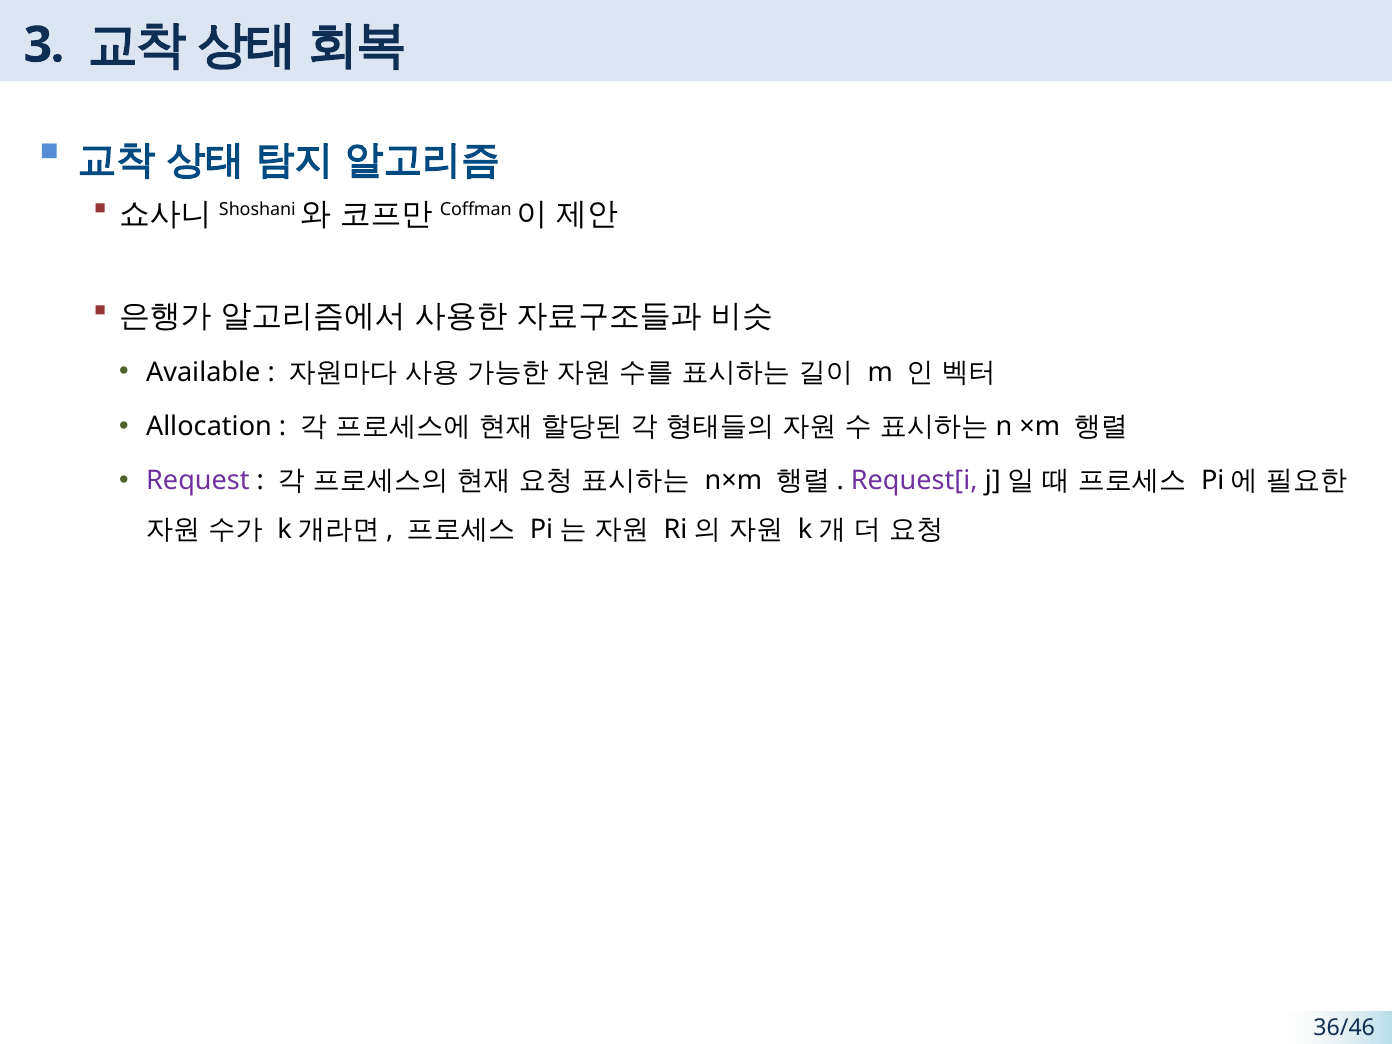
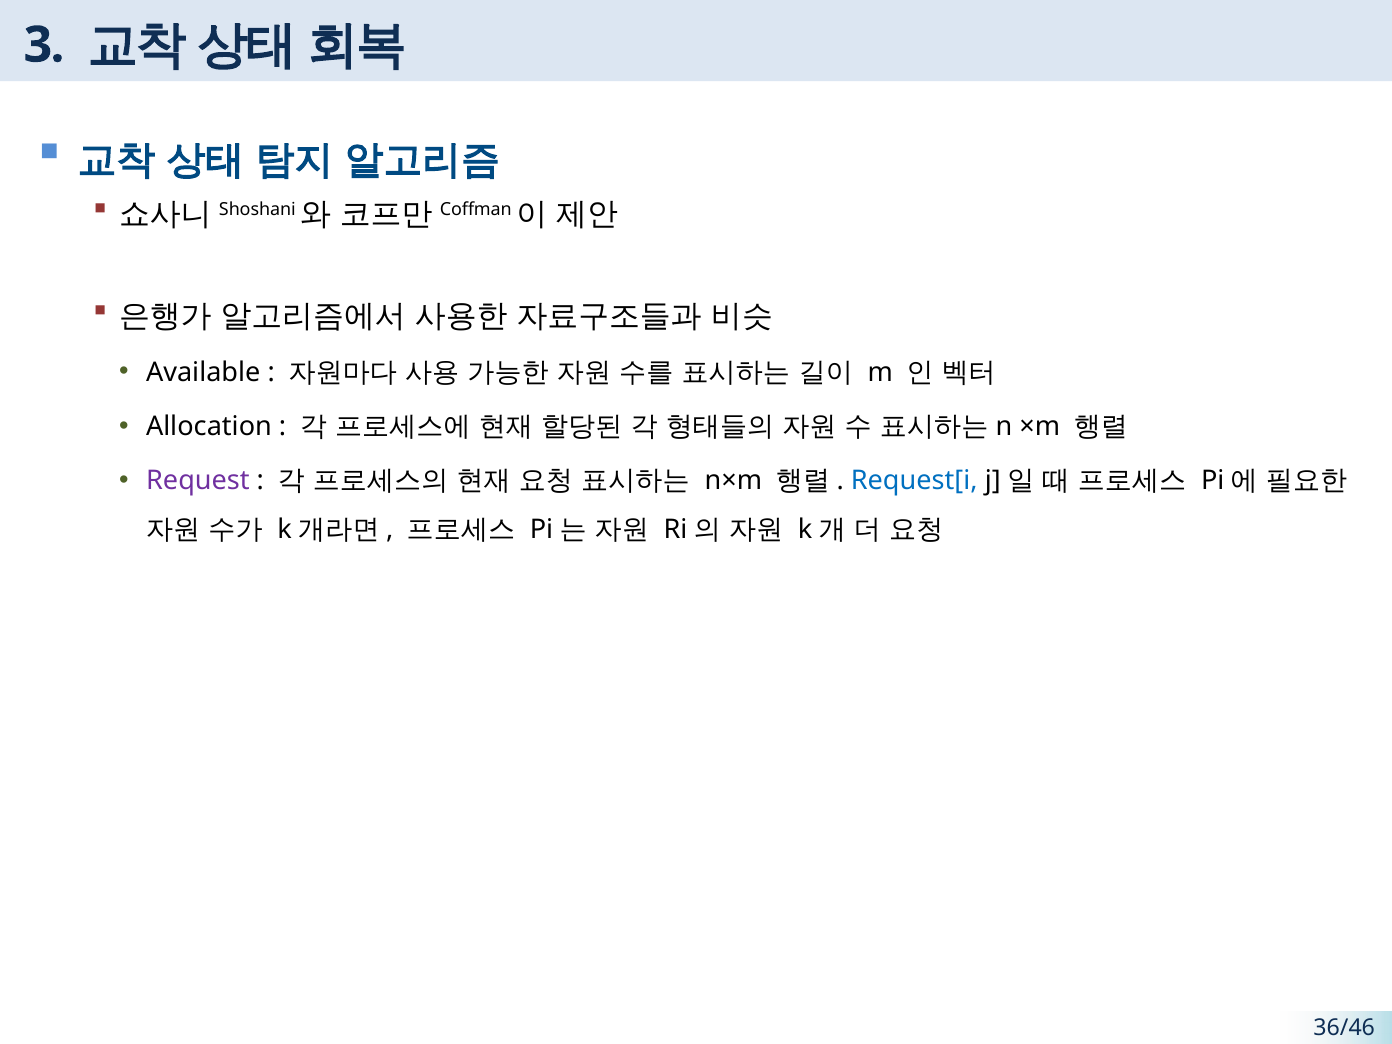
Request[i colour: purple -> blue (914, 481)
